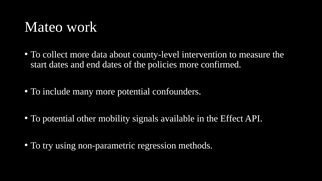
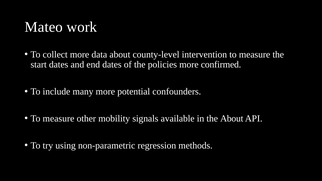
potential: potential -> measure (58, 119)
the Effect: Effect -> About (232, 119)
